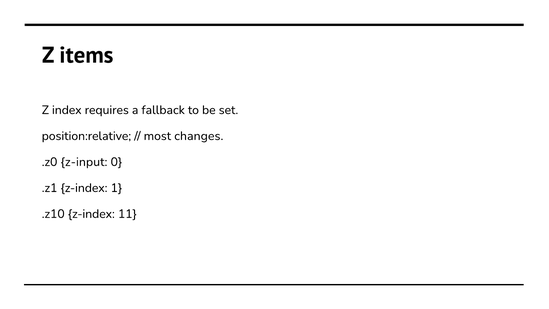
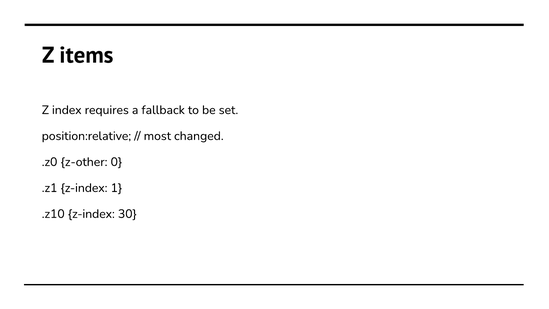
changes: changes -> changed (199, 136)
z-input: z-input -> z-other (84, 162)
11: 11 -> 30 (127, 214)
